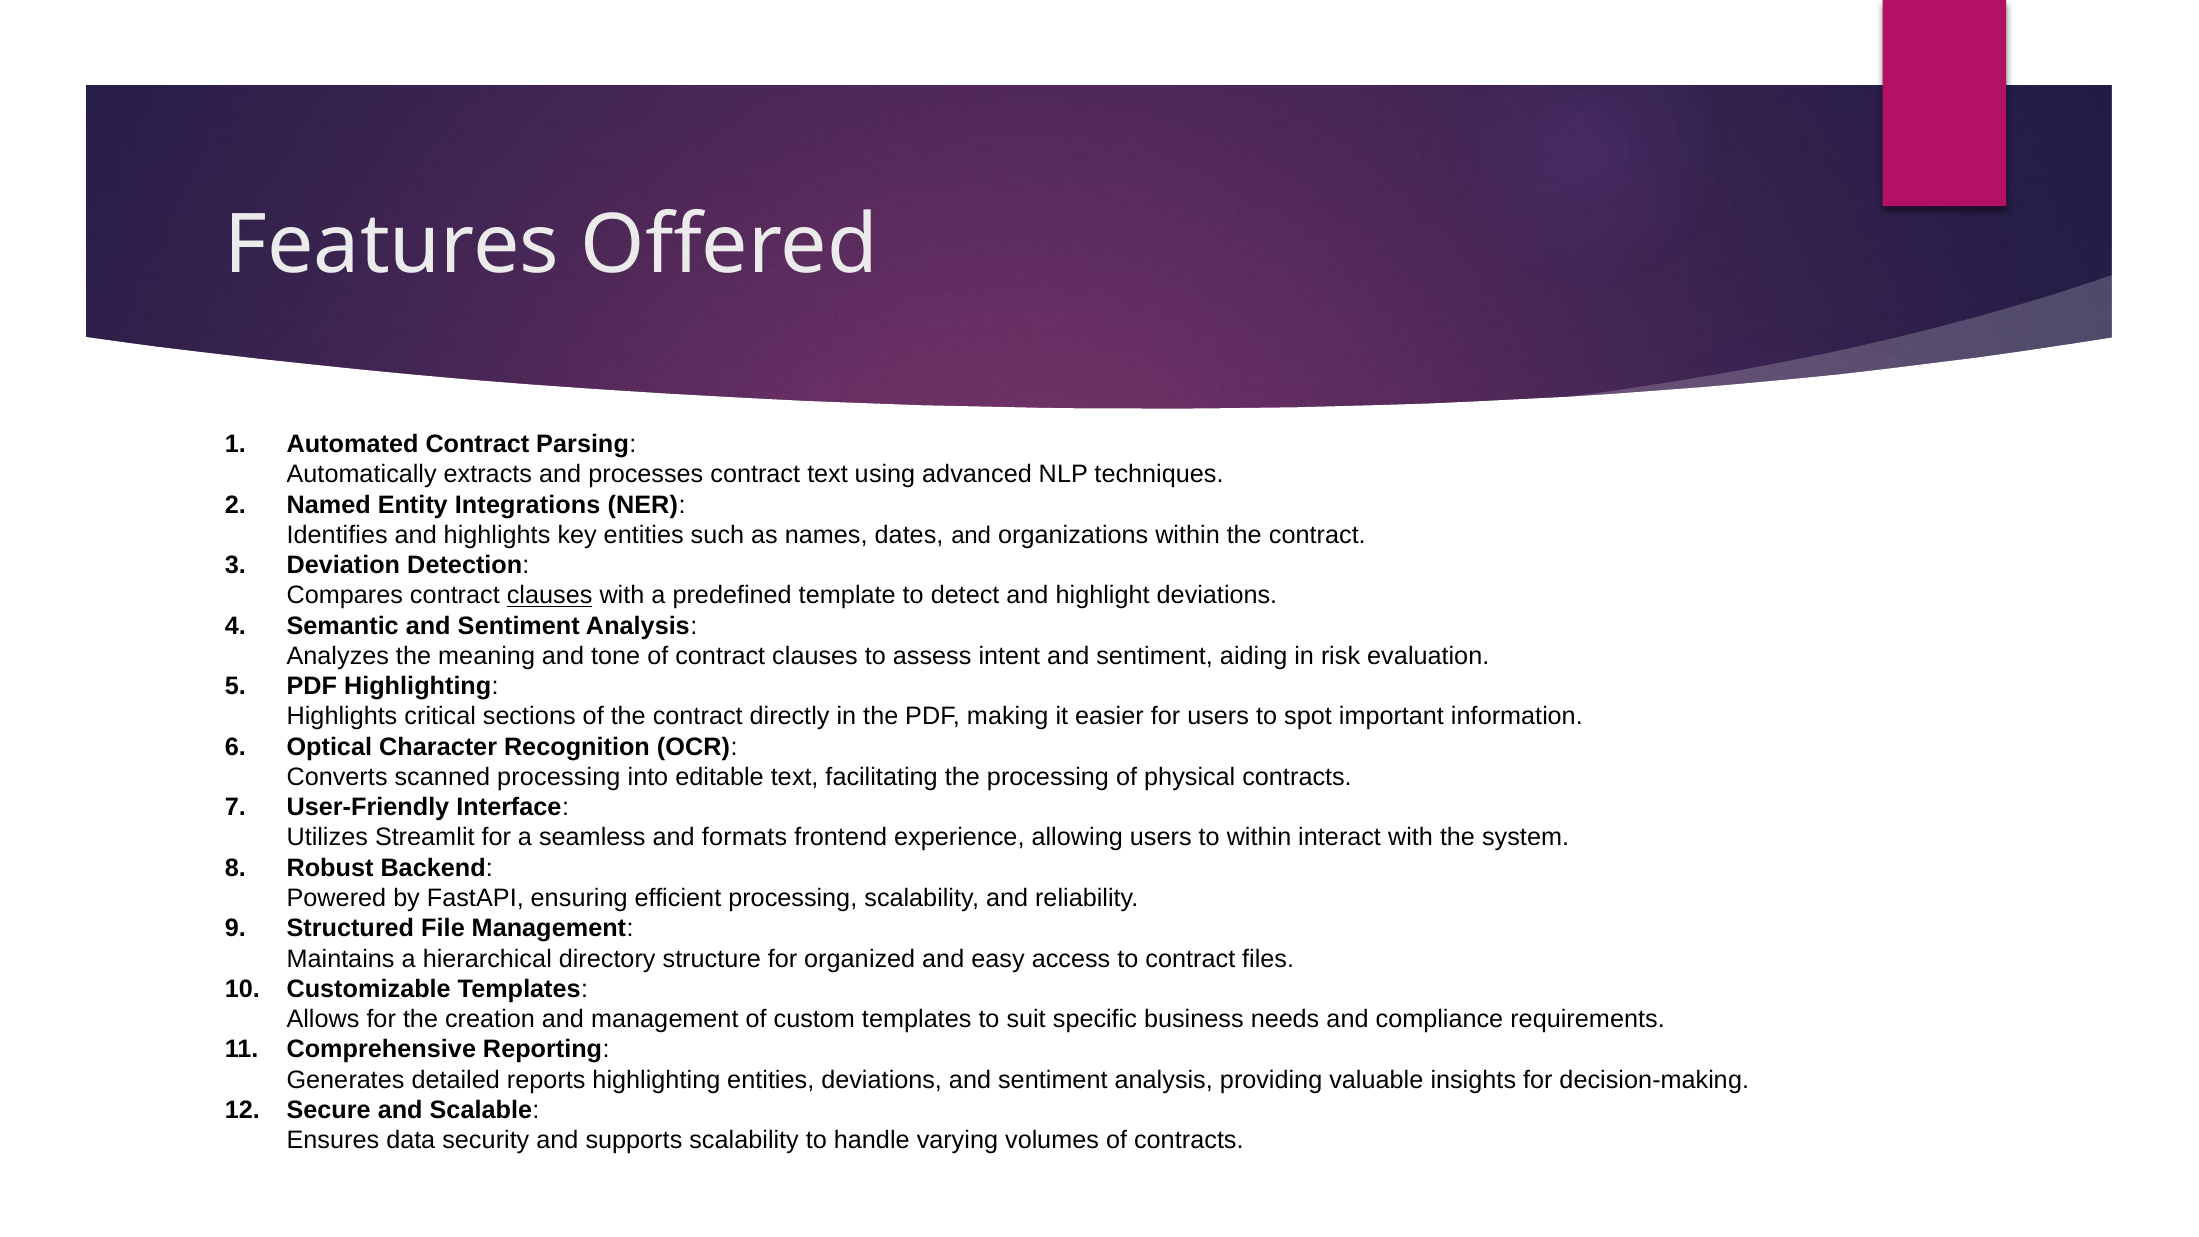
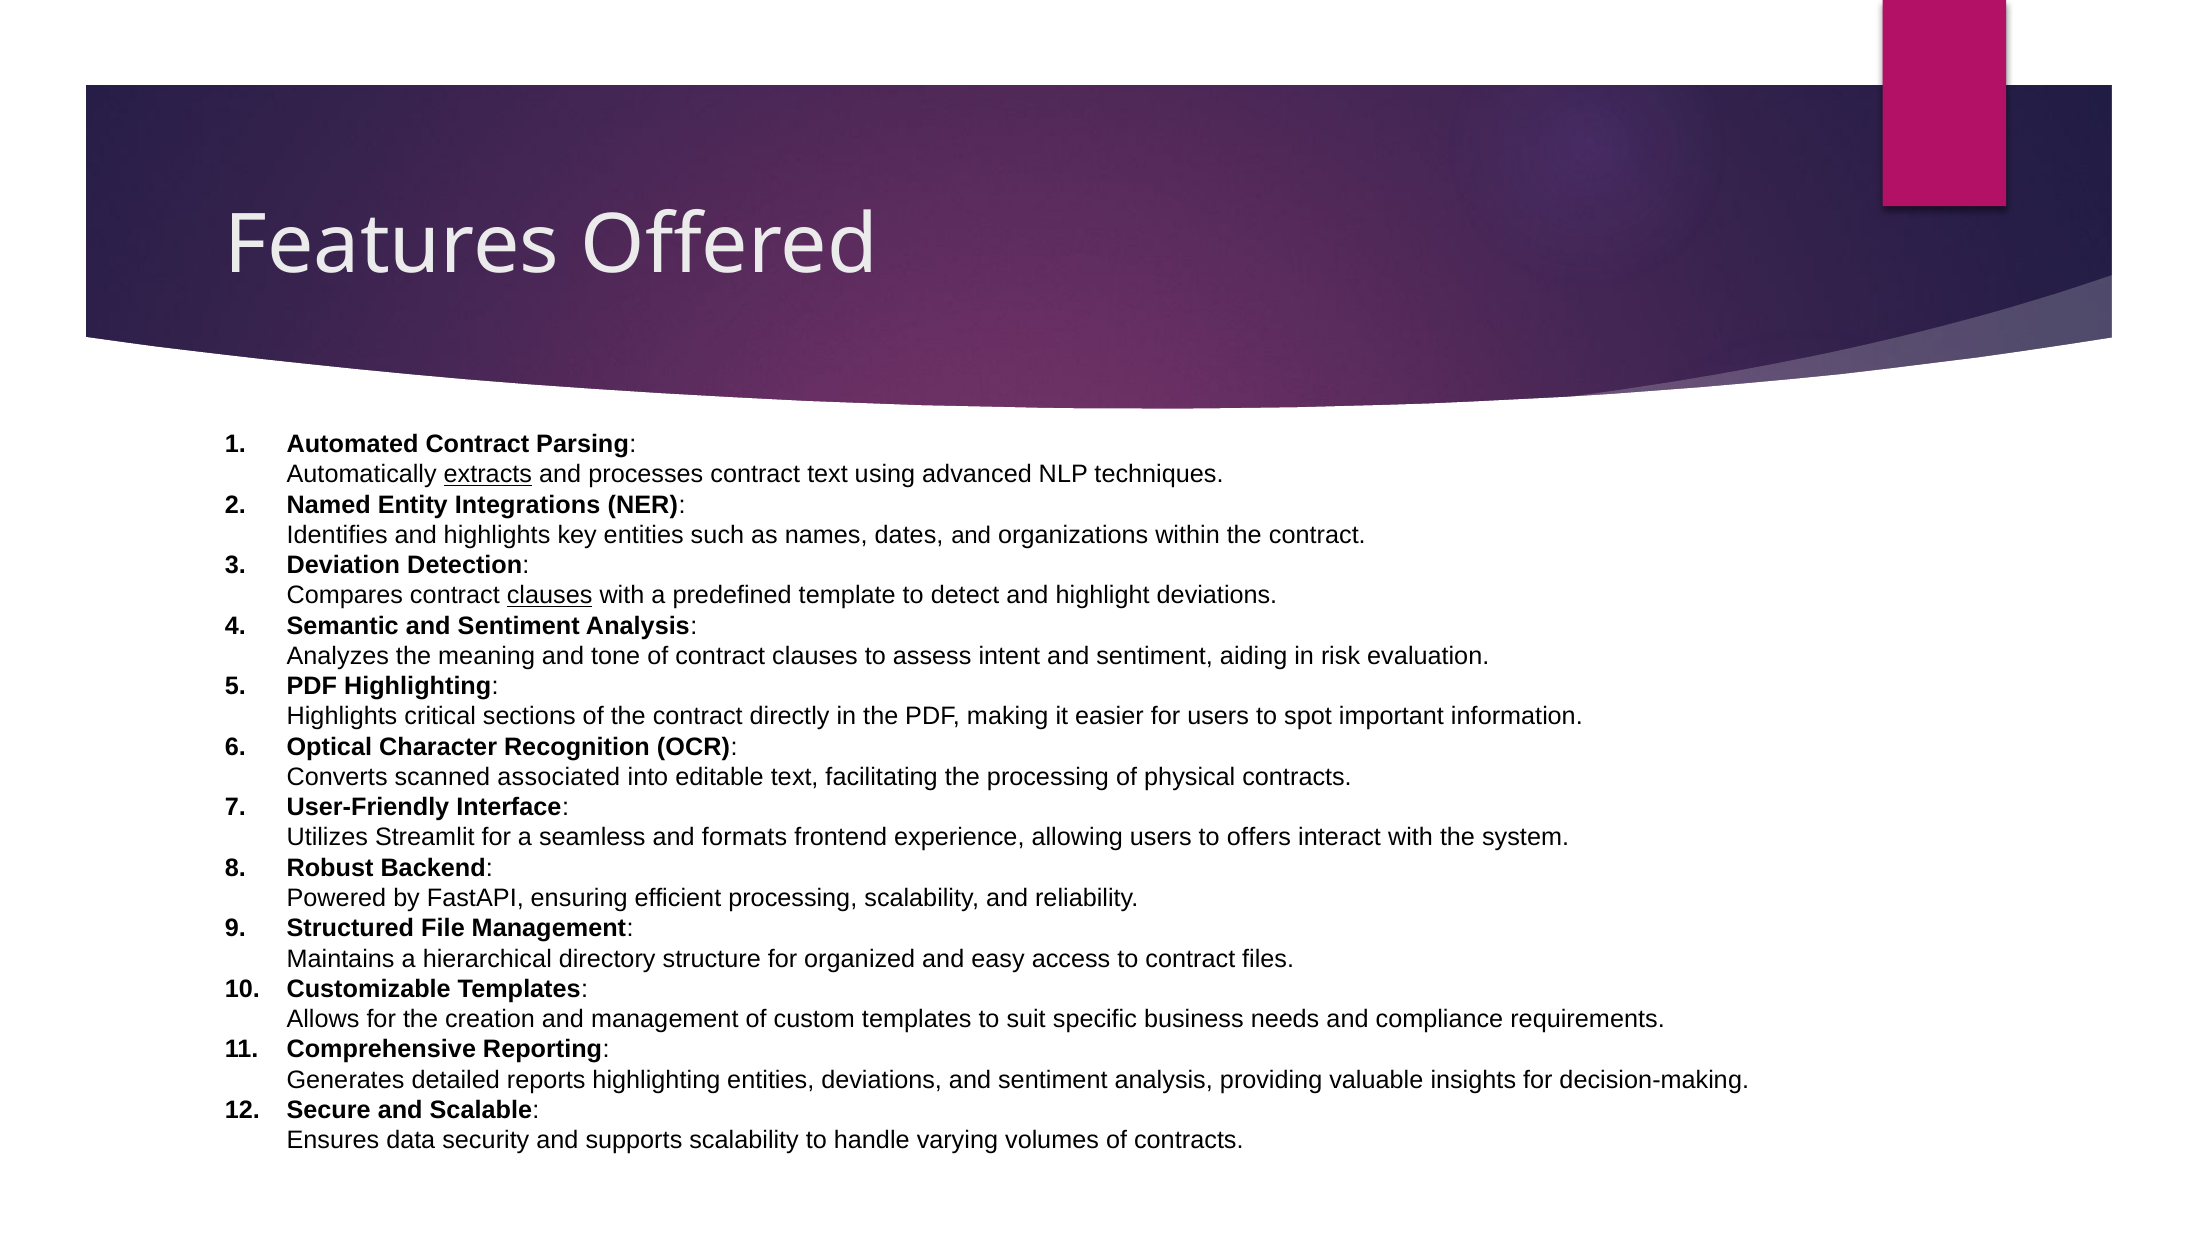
extracts underline: none -> present (488, 475)
scanned processing: processing -> associated (559, 777)
to within: within -> offers (1259, 838)
